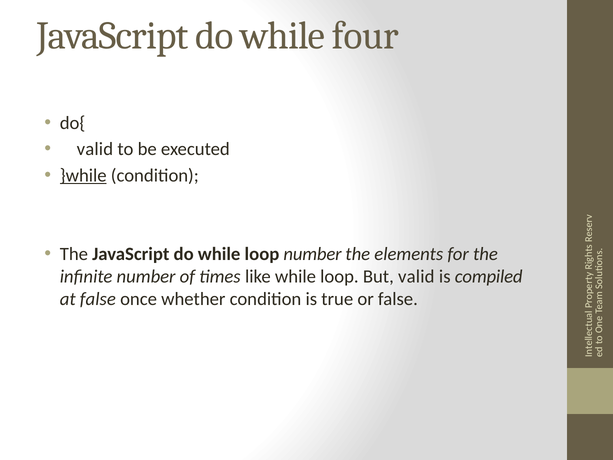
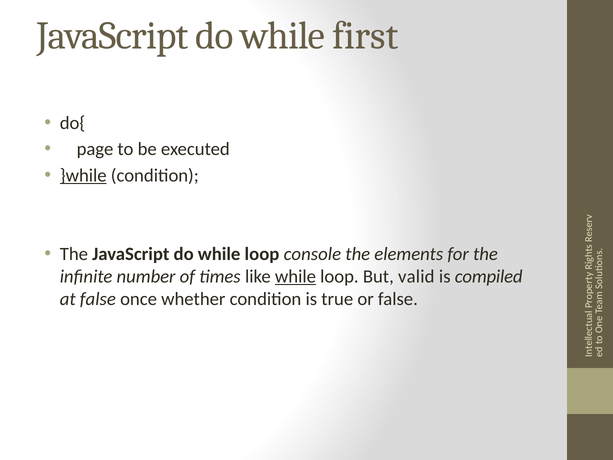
four: four -> first (365, 36)
valid: valid -> page (95, 149)
loop number: number -> console (312, 254)
while underline: none -> present (296, 276)
